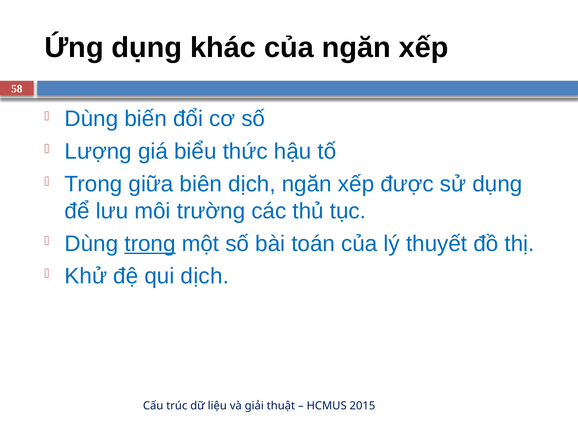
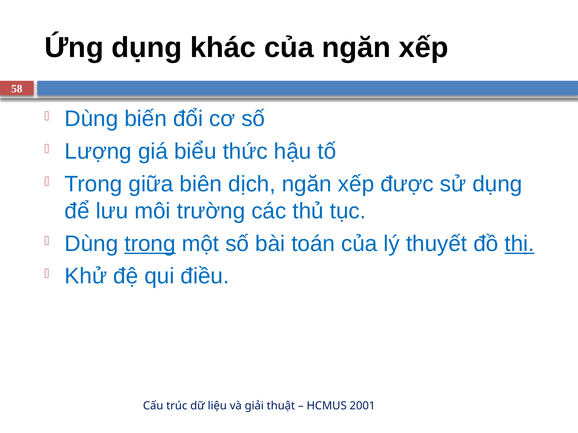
thị underline: none -> present (519, 244)
qui dịch: dịch -> điều (205, 276)
2015: 2015 -> 2001 (362, 406)
